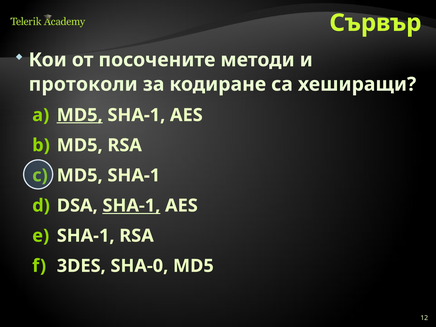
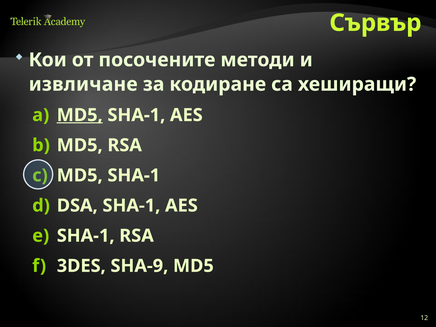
протоколи: протоколи -> извличане (83, 84)
SHA-1 underline: present -> none (131, 206)
SHA-0: SHA-0 -> SHA-9 (139, 266)
